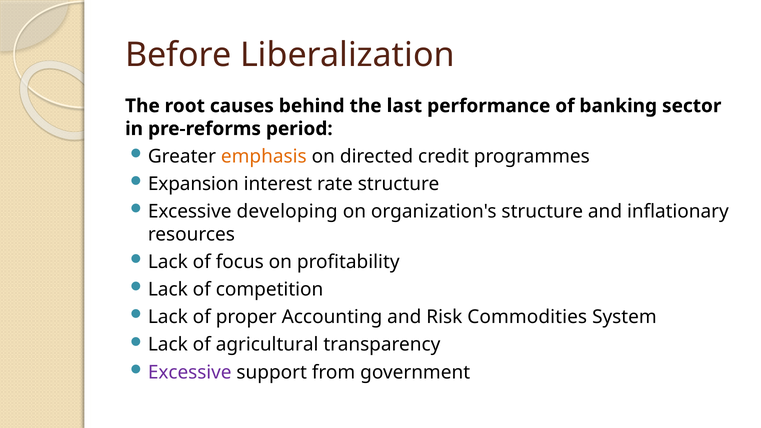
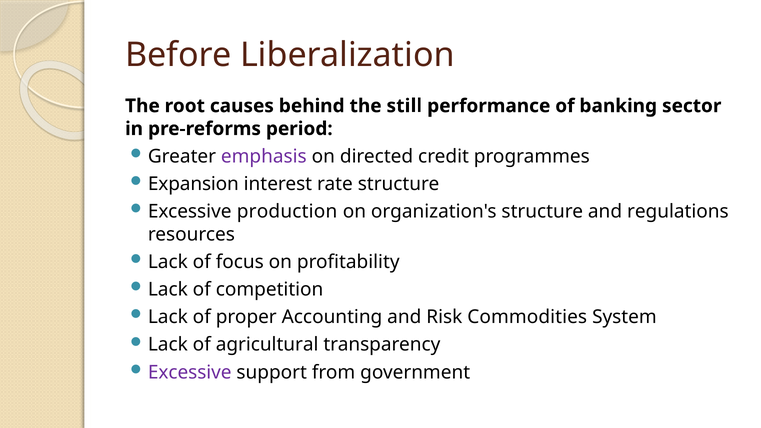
last: last -> still (404, 106)
emphasis colour: orange -> purple (264, 156)
developing: developing -> production (287, 212)
inflationary: inflationary -> regulations (678, 212)
